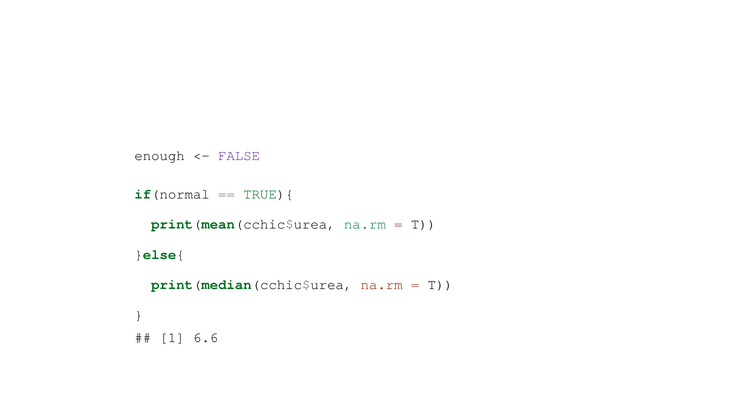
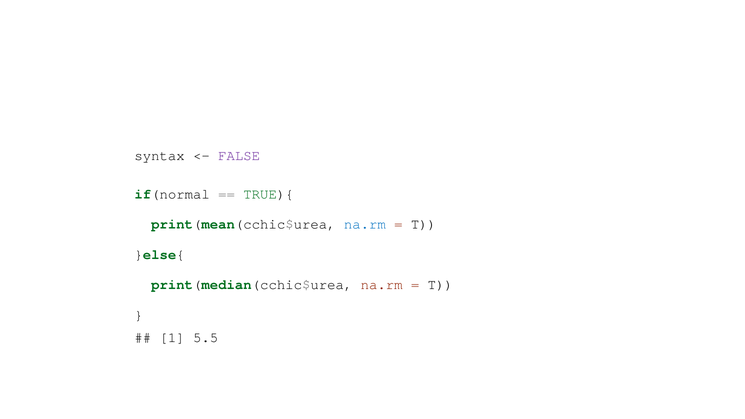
enough: enough -> syntax (160, 156)
na.rm colour: green -> blue (365, 224)
6.6: 6.6 -> 5.5 (206, 338)
